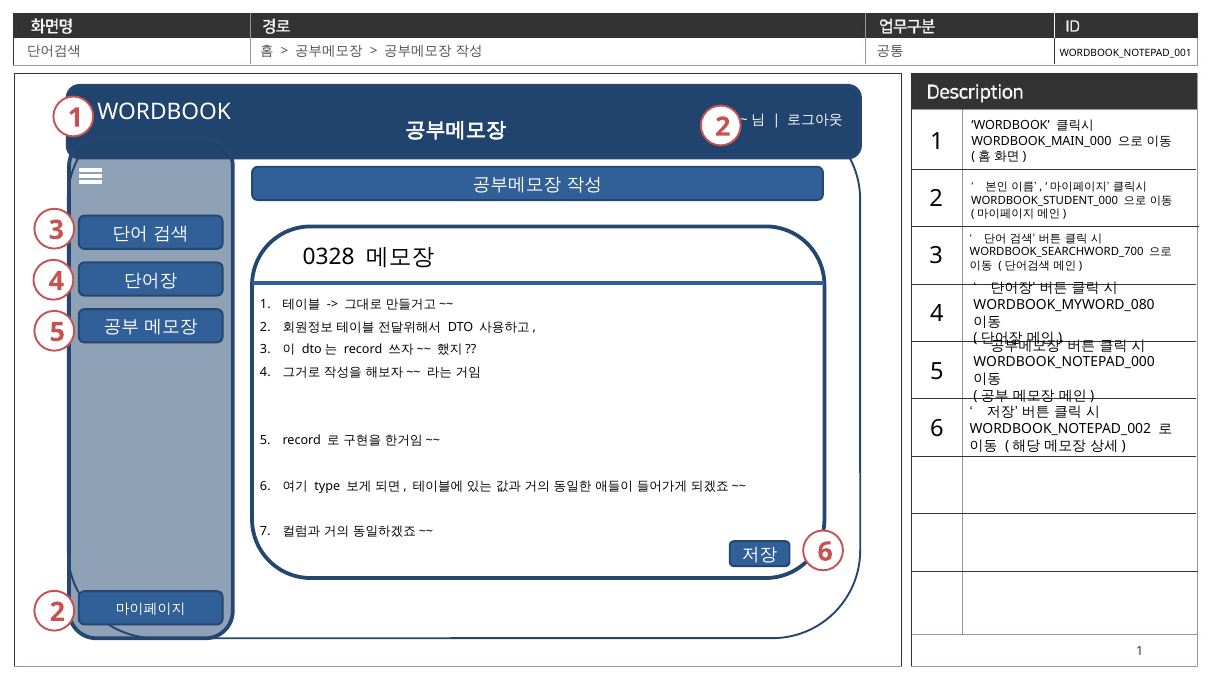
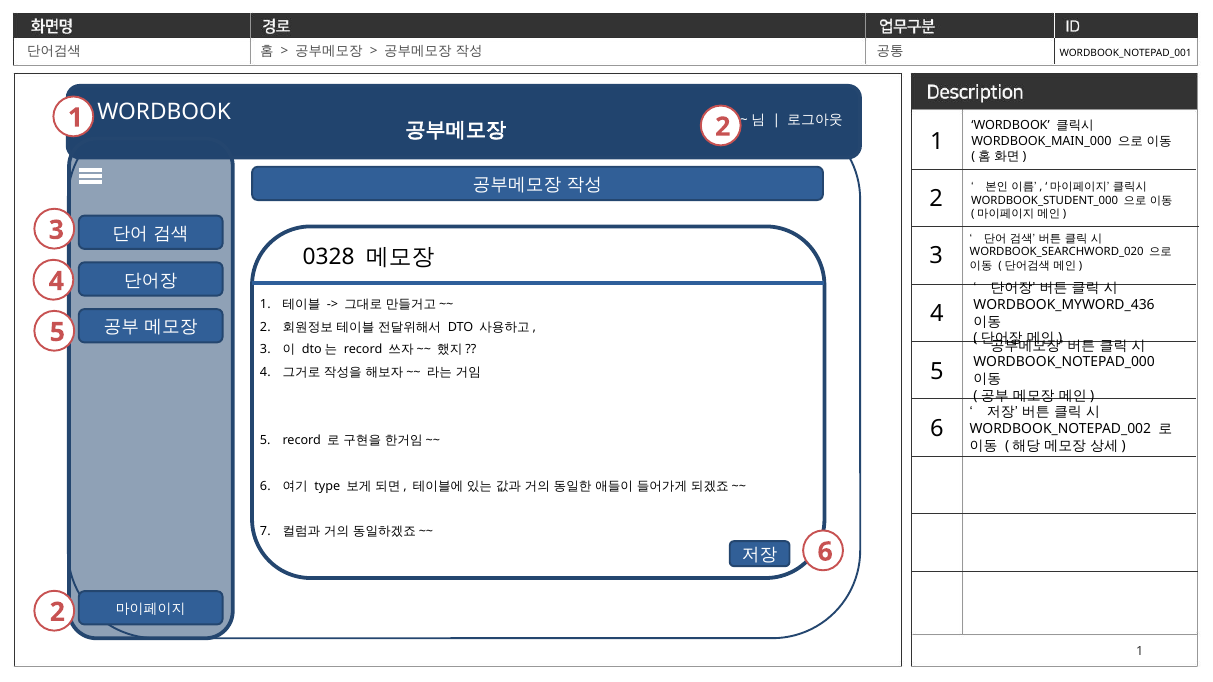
WORDBOOK_SEARCHWORD_700: WORDBOOK_SEARCHWORD_700 -> WORDBOOK_SEARCHWORD_020 (1057, 252)
WORDBOOK_MYWORD_080: WORDBOOK_MYWORD_080 -> WORDBOOK_MYWORD_436 (1064, 305)
